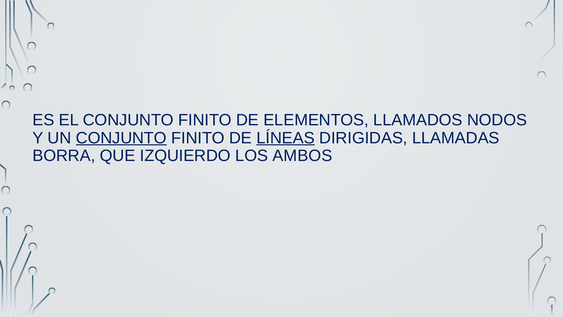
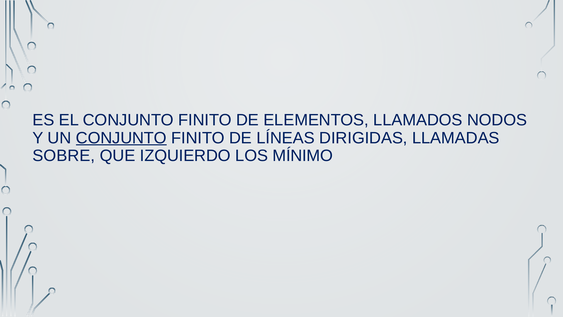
LÍNEAS underline: present -> none (286, 138)
BORRA: BORRA -> SOBRE (64, 155)
AMBOS: AMBOS -> MÍNIMO (303, 155)
